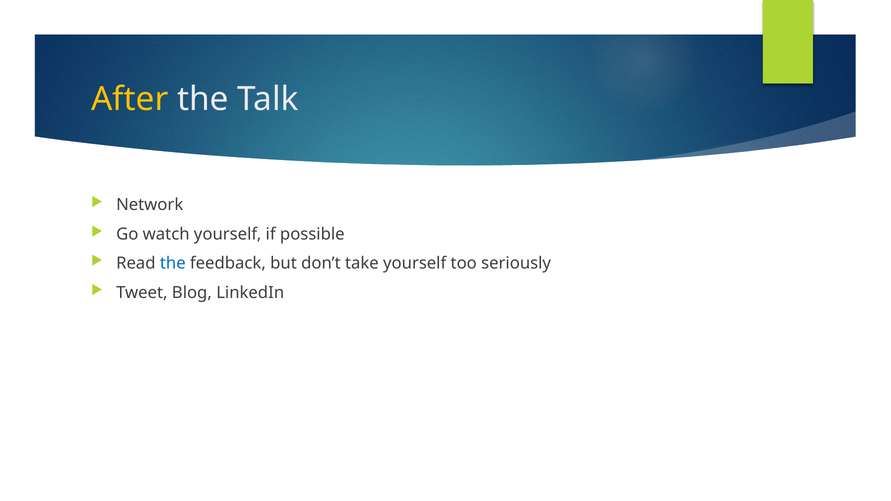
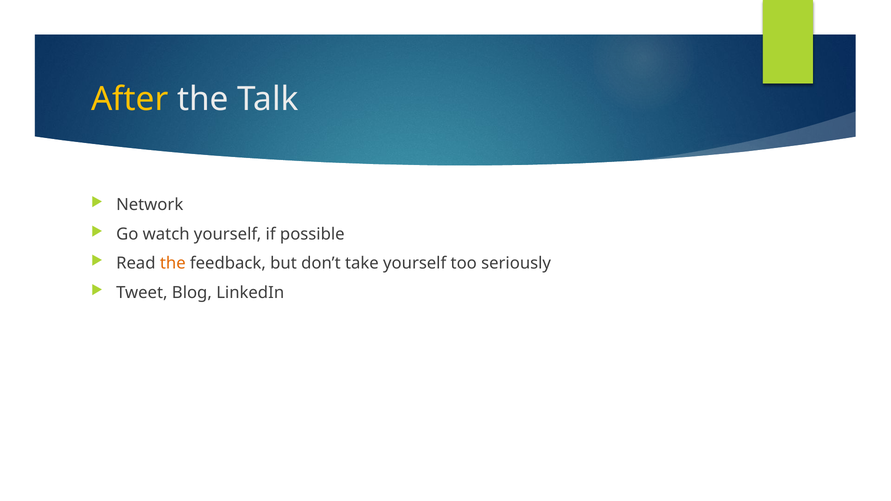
the colour: blue -> orange (173, 263)
